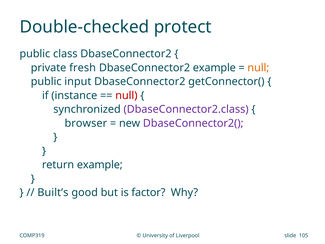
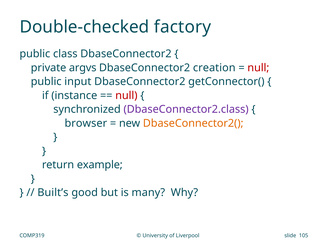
protect: protect -> factory (183, 27)
fresh: fresh -> argvs (83, 68)
DbaseConnector2 example: example -> creation (214, 68)
null colour: orange -> red (258, 68)
DbaseConnector2( colour: purple -> orange (193, 123)
factor: factor -> many (148, 192)
